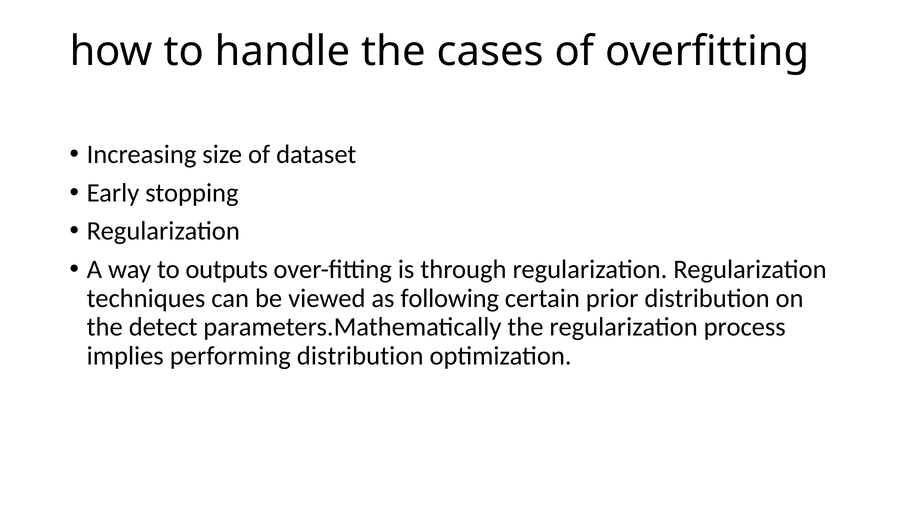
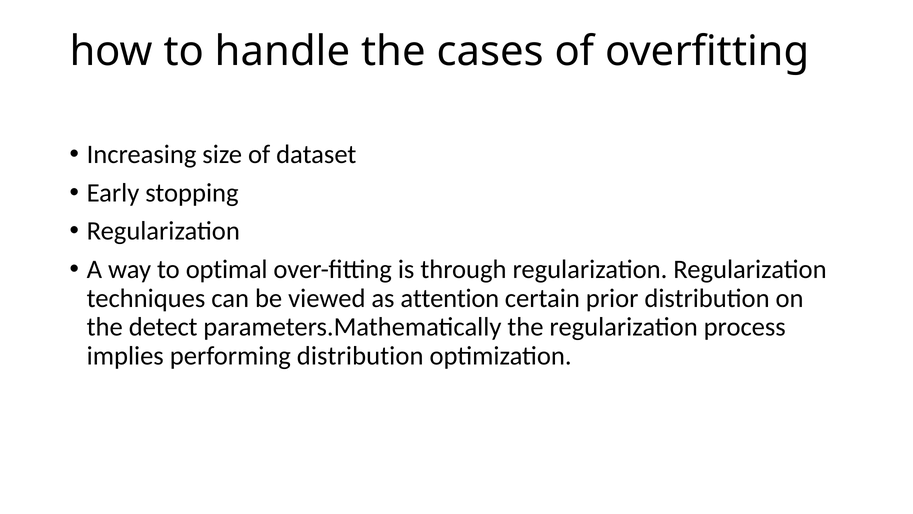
outputs: outputs -> optimal (227, 269)
following: following -> attention (450, 298)
